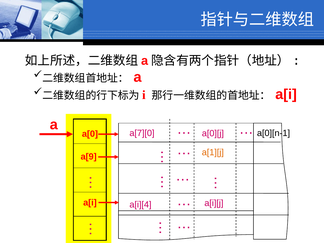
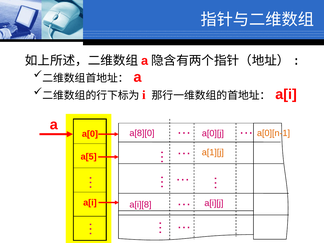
a[7][0: a[7][0 -> a[8][0 (142, 133)
a[0][n-1 colour: black -> orange (274, 133)
a[9: a[9 -> a[5 (89, 157)
a[i][4: a[i][4 -> a[i][8 (140, 205)
